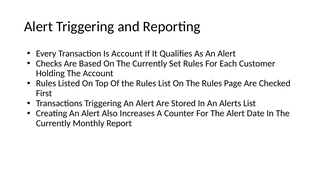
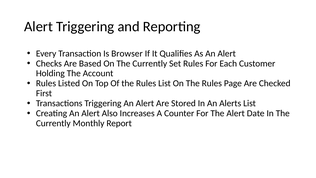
Is Account: Account -> Browser (127, 53)
